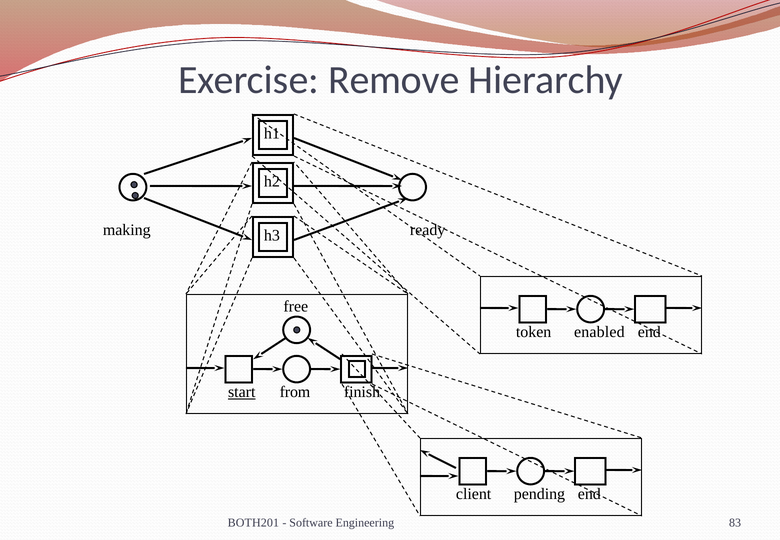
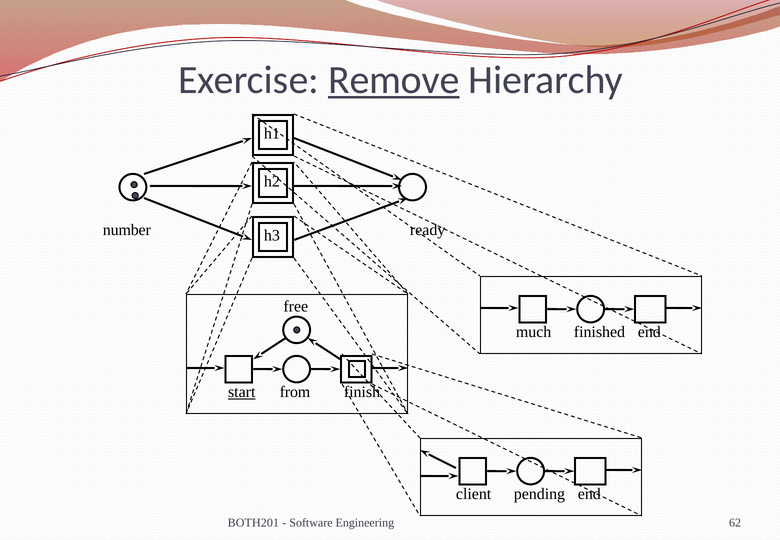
Remove underline: none -> present (394, 80)
making: making -> number (127, 230)
token: token -> much (534, 332)
enabled: enabled -> finished (599, 332)
83: 83 -> 62 (735, 523)
